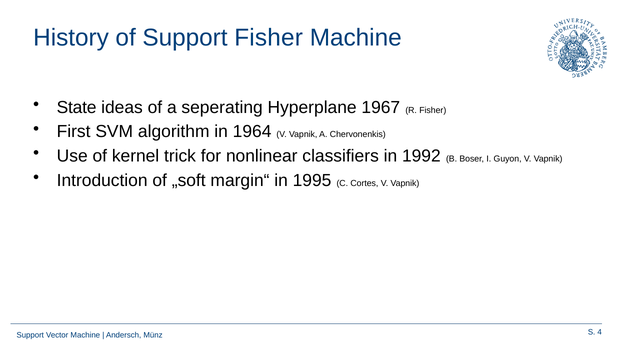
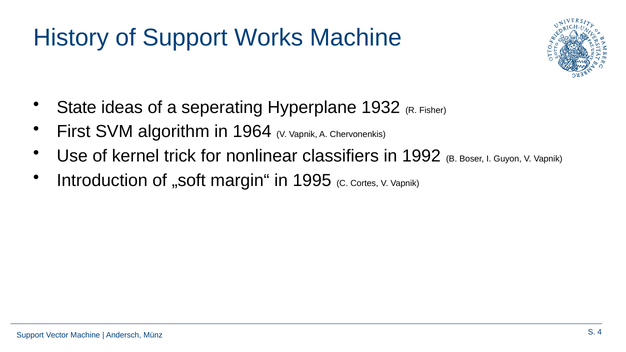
Support Fisher: Fisher -> Works (269, 38)
1967: 1967 -> 1932 (381, 107)
